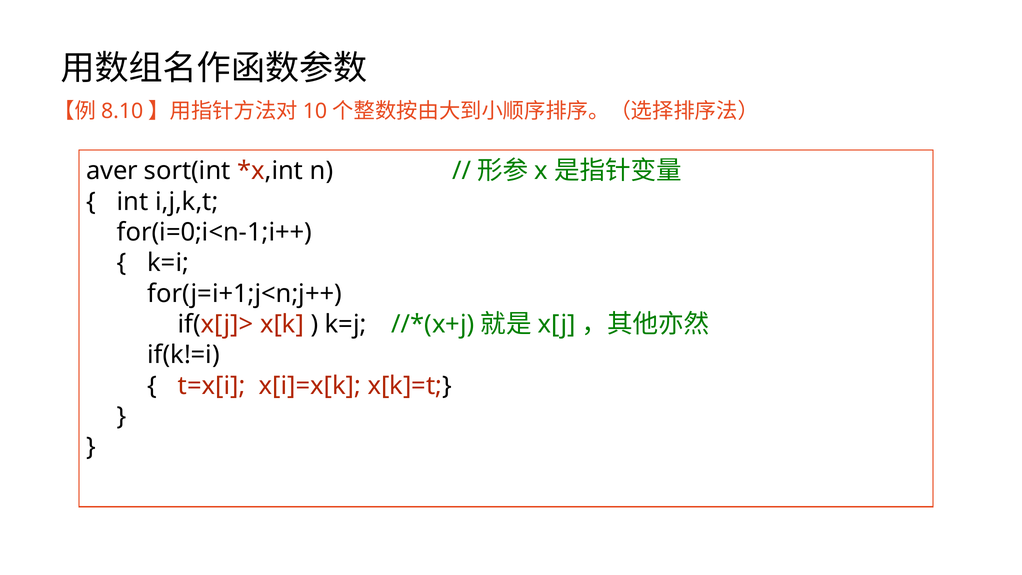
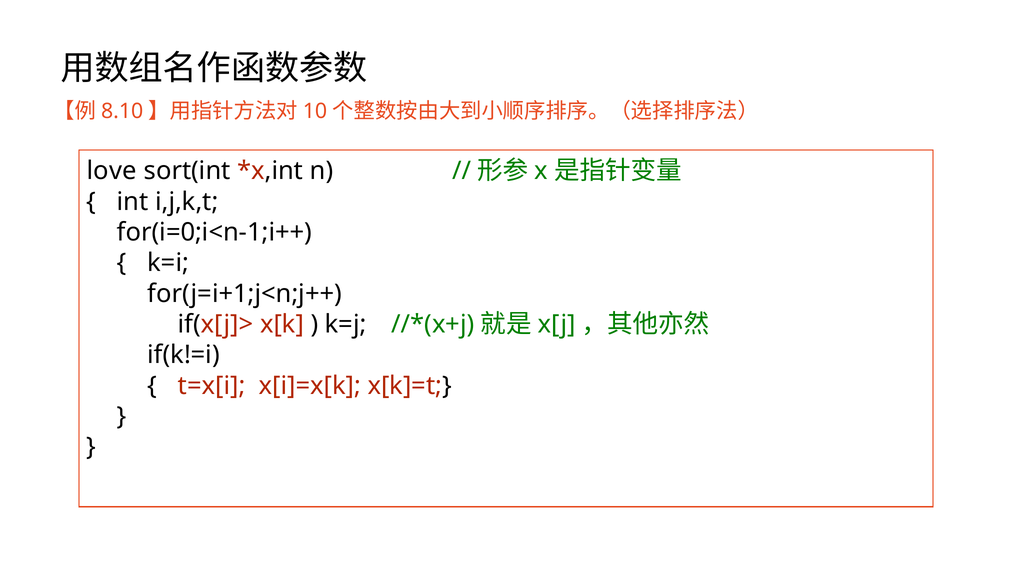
aver: aver -> love (112, 171)
